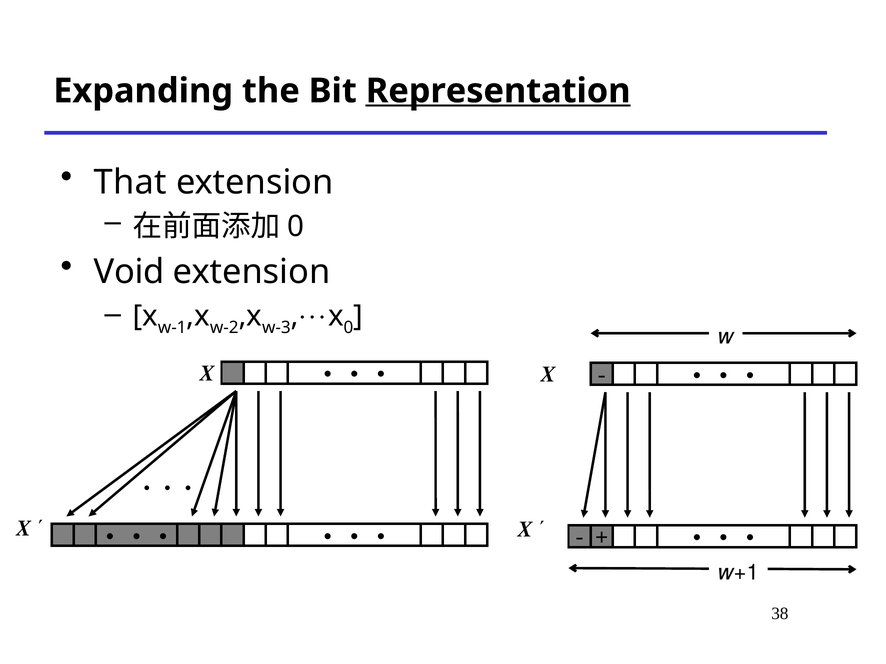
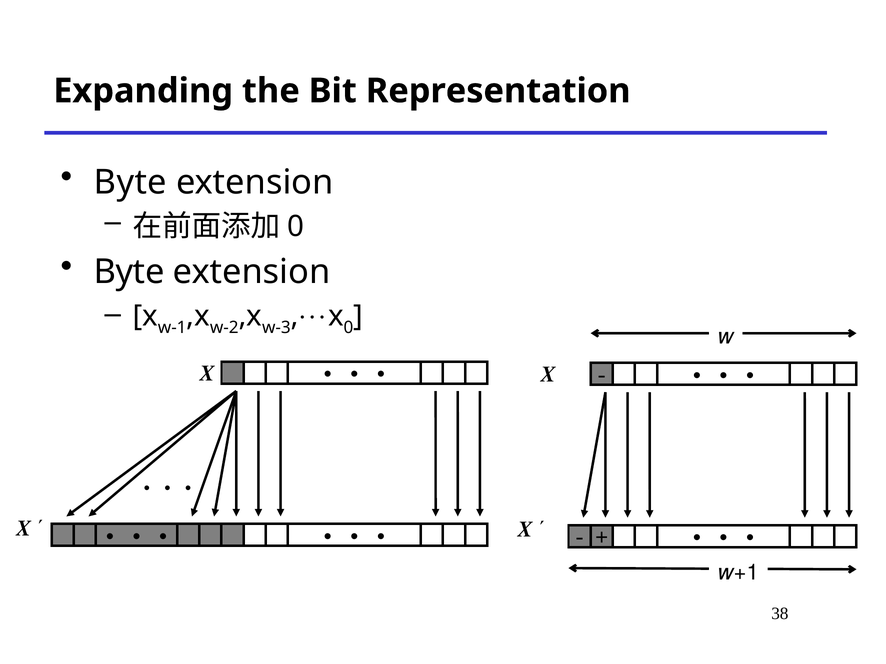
Representation underline: present -> none (498, 91)
That: That -> Byte (130, 183)
Void: Void -> Byte (129, 272)
